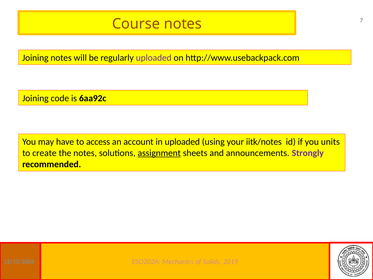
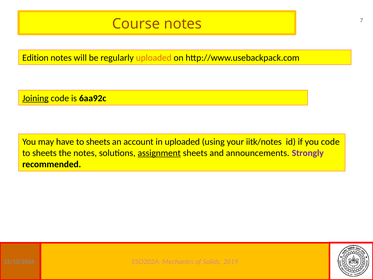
Joining: Joining -> Edition (35, 58)
uploaded colour: purple -> orange (154, 58)
Joining underline: none -> present (35, 98)
have to access: access -> sheets (98, 142)
you units: units -> code (330, 142)
create: create -> sheets (44, 153)
